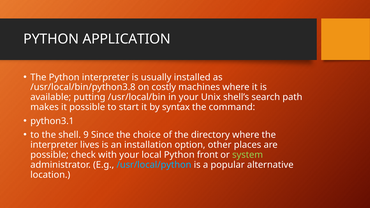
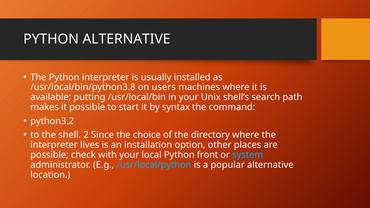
PYTHON APPLICATION: APPLICATION -> ALTERNATIVE (127, 39)
costly: costly -> users (164, 87)
python3.1: python3.1 -> python3.2 (52, 121)
9: 9 -> 2 (86, 135)
system colour: light green -> light blue (248, 155)
